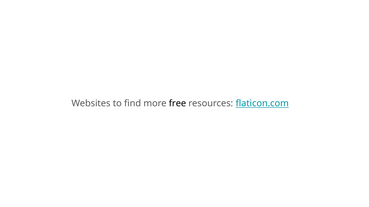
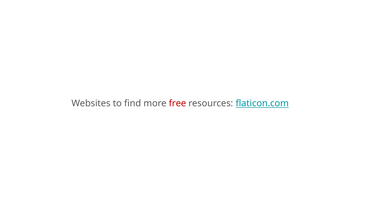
free colour: black -> red (177, 104)
